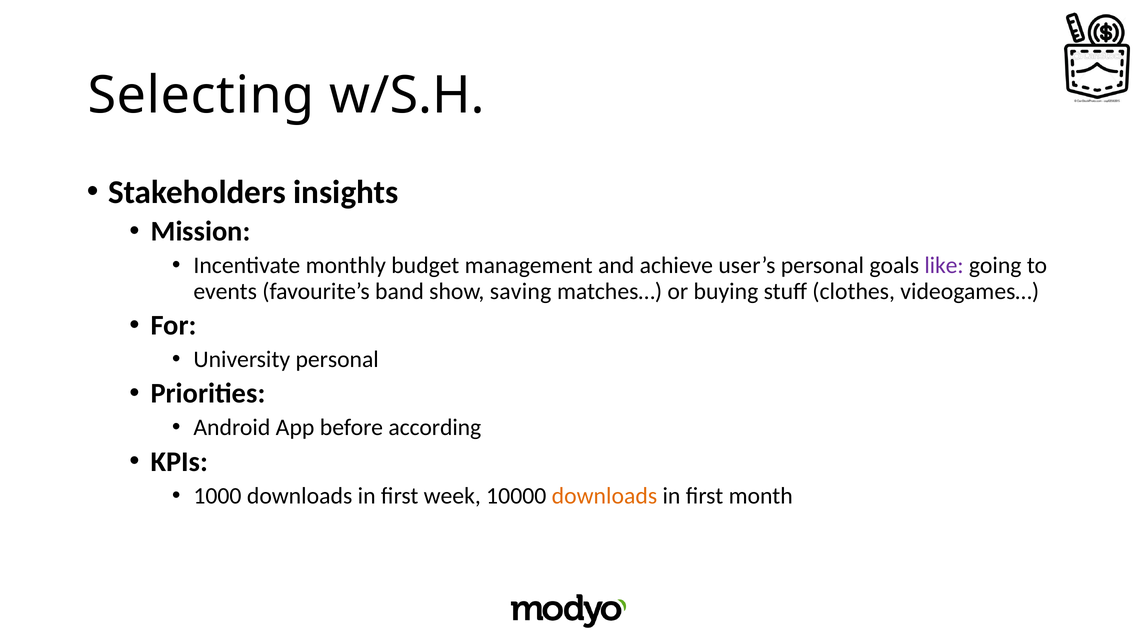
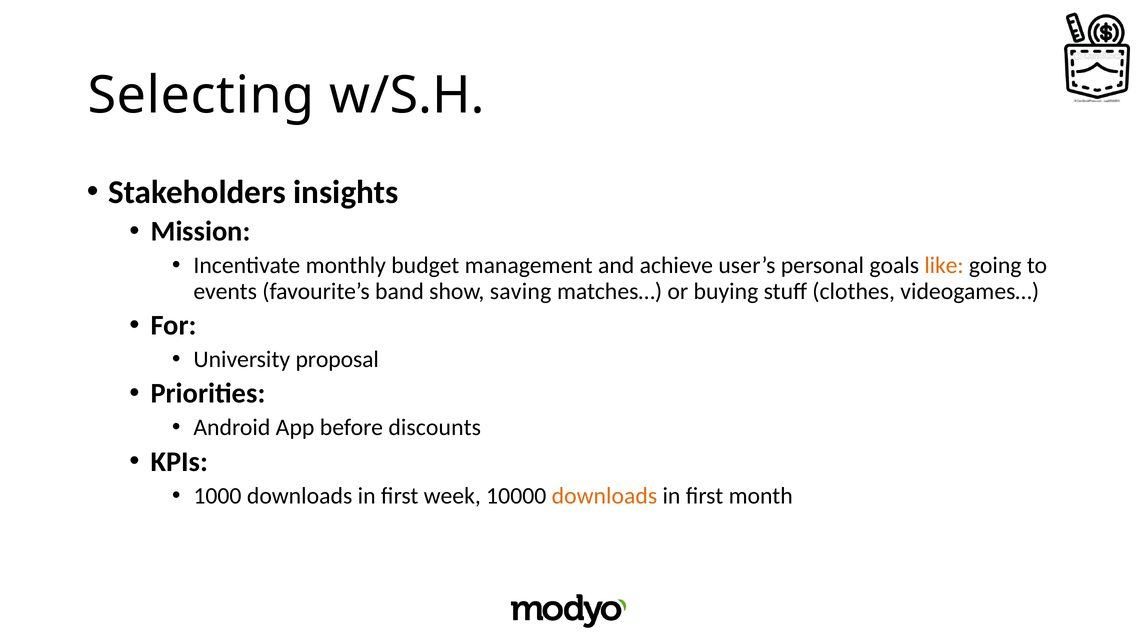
like colour: purple -> orange (944, 266)
University personal: personal -> proposal (337, 360)
according: according -> discounts (435, 428)
